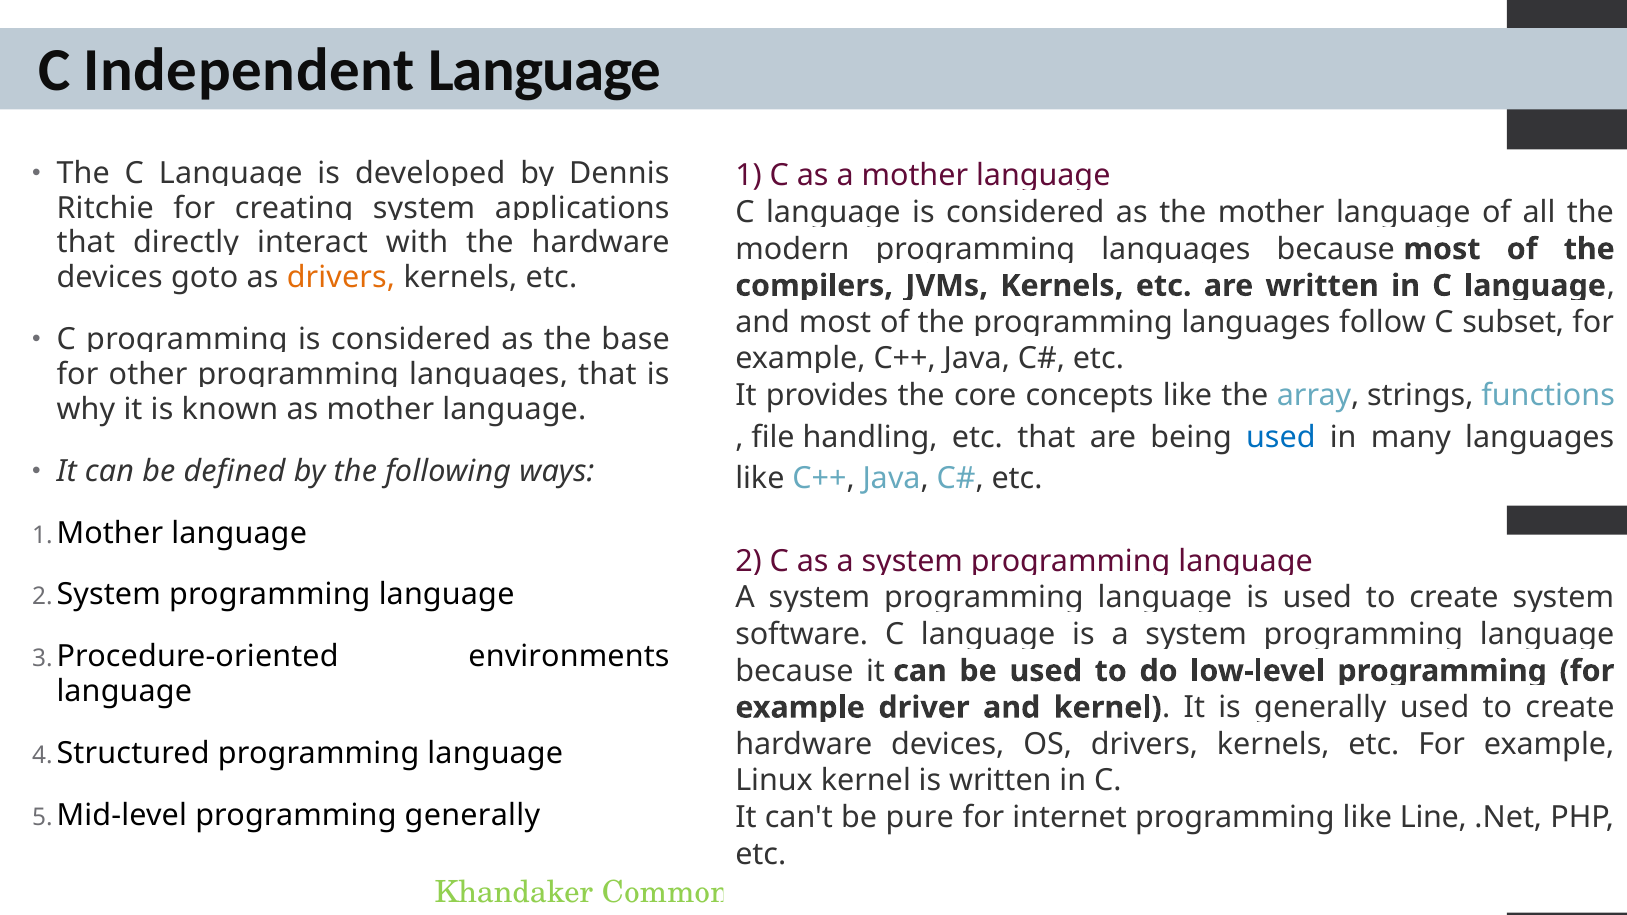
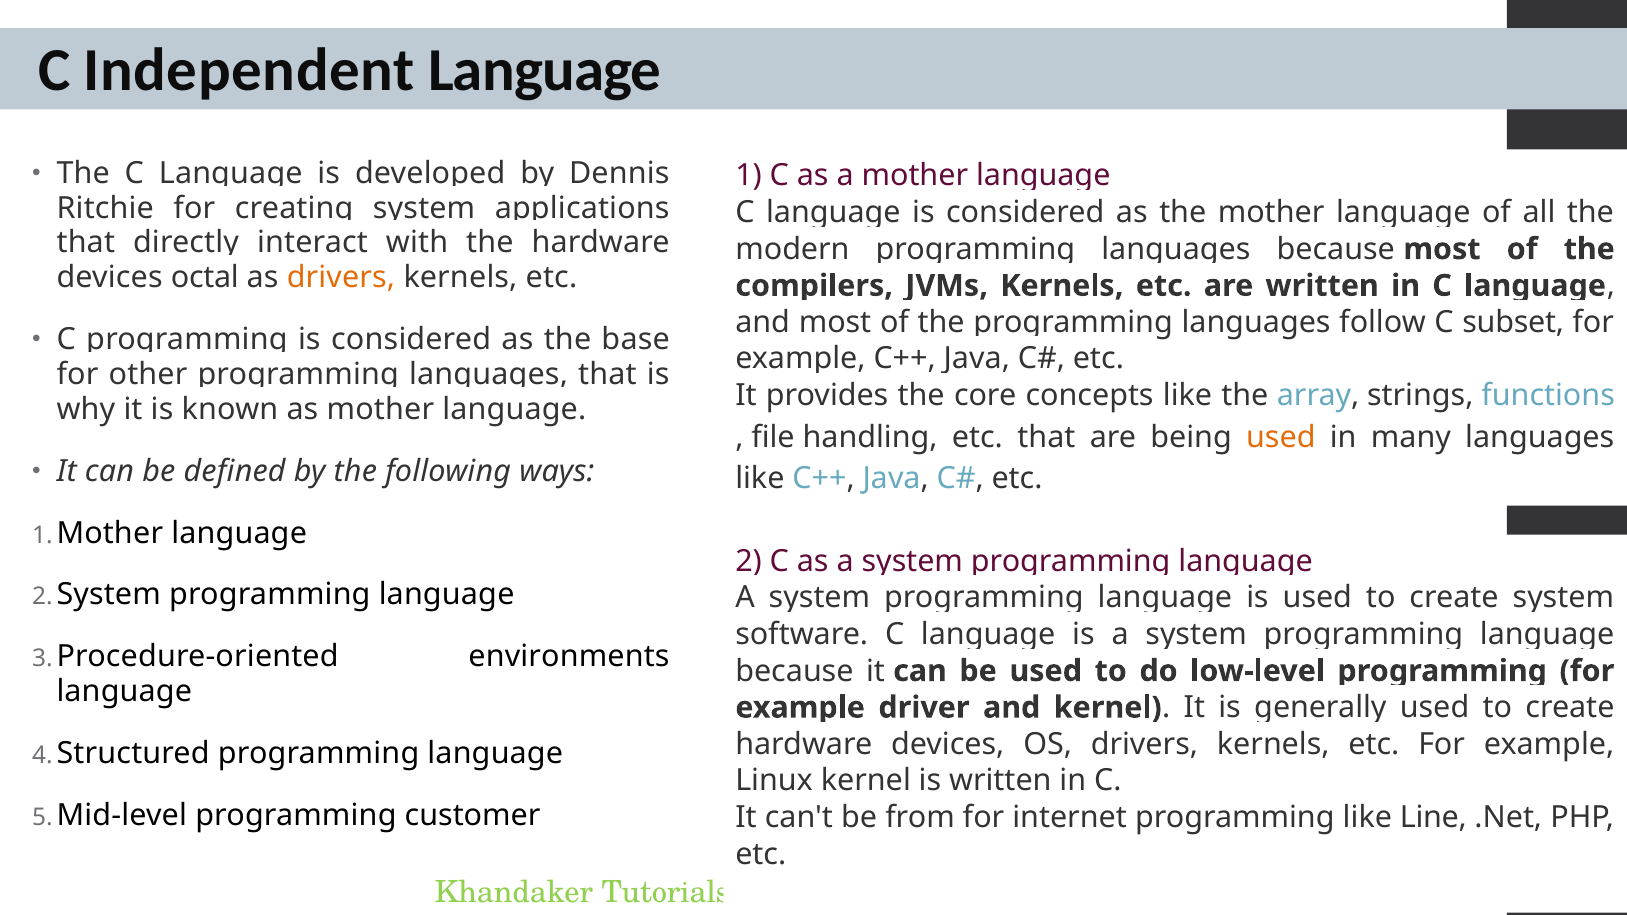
goto: goto -> octal (205, 278)
used colour: blue -> orange (1281, 437)
pure: pure -> from (920, 818)
programming generally: generally -> customer (473, 816)
Common: Common -> Tutorials (666, 892)
